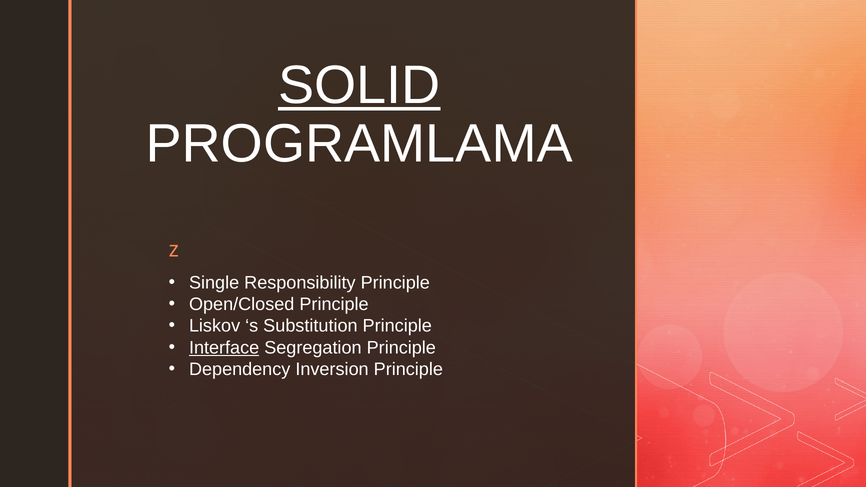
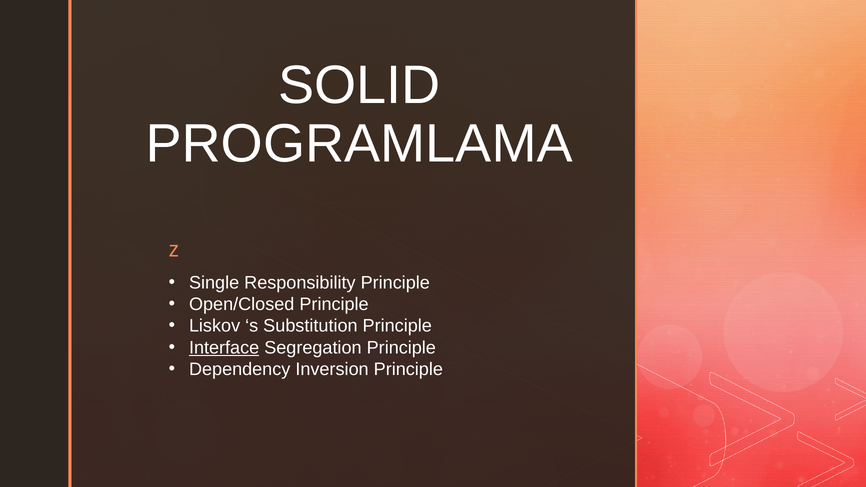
SOLID underline: present -> none (359, 85)
